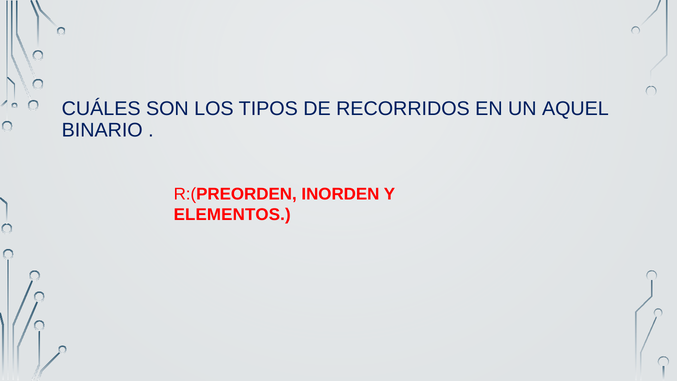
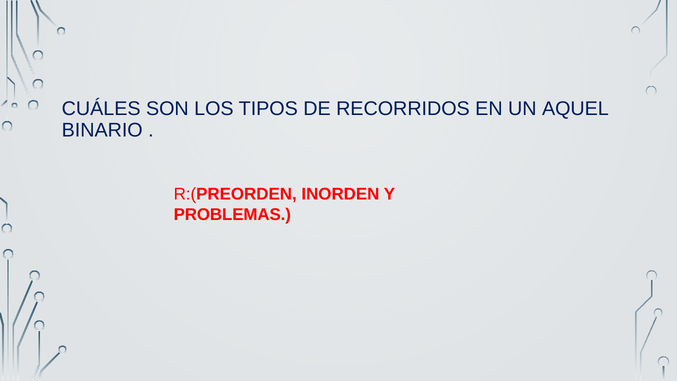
ELEMENTOS: ELEMENTOS -> PROBLEMAS (232, 214)
